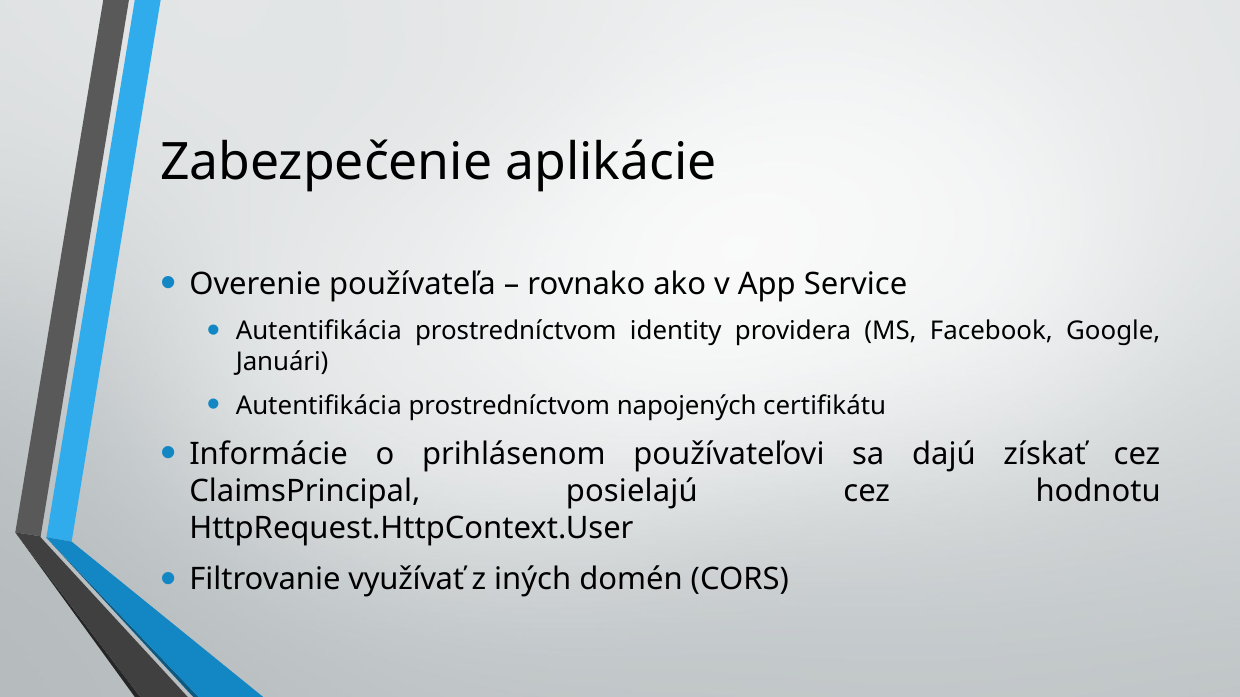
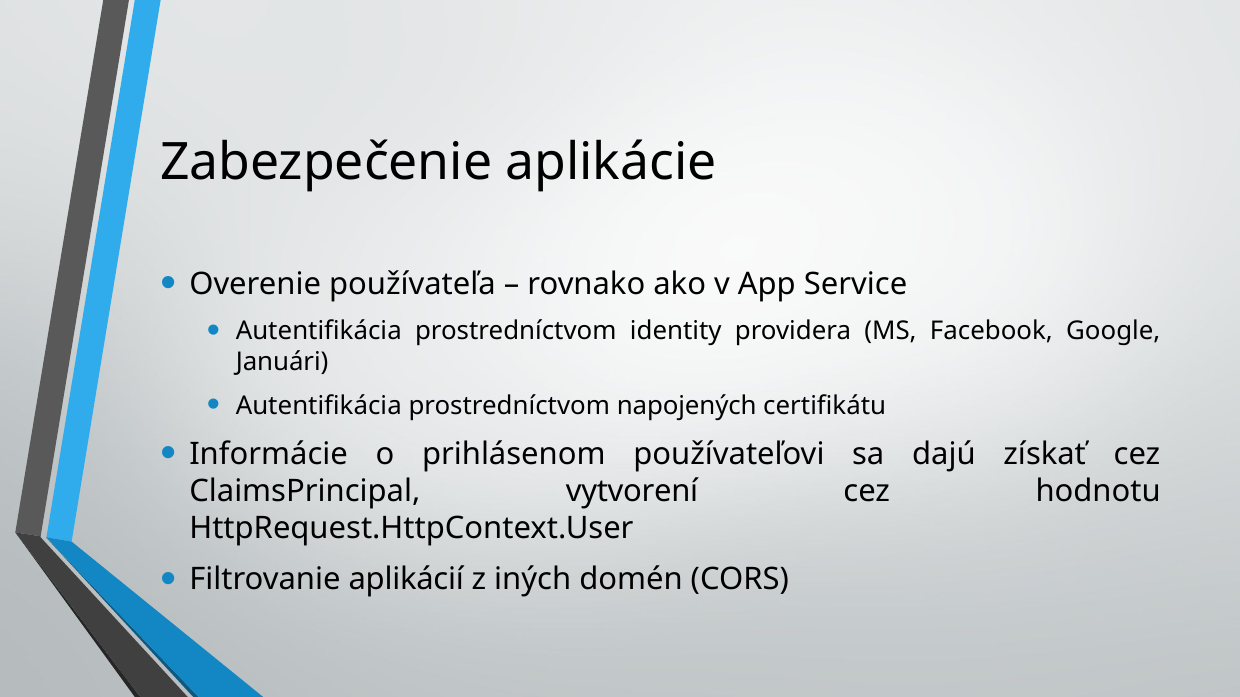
posielajú: posielajú -> vytvorení (632, 492)
využívať: využívať -> aplikácií (406, 580)
